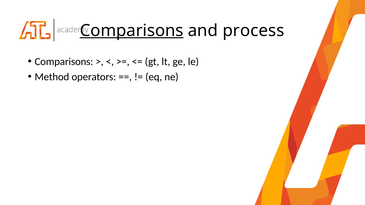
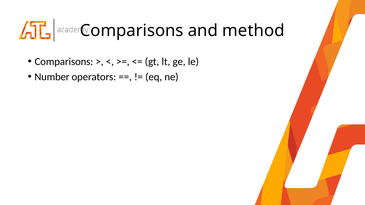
Comparisons underline: present -> none (132, 31)
process: process -> method (253, 31)
Method: Method -> Number (52, 77)
